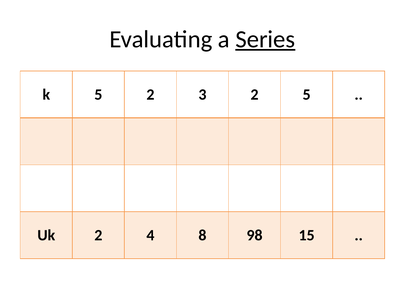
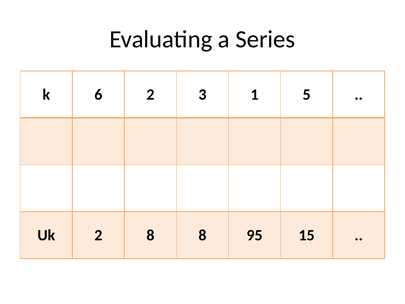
Series underline: present -> none (265, 39)
k 5: 5 -> 6 (98, 94)
3 2: 2 -> 1 (255, 94)
2 4: 4 -> 8 (150, 235)
98: 98 -> 95 (255, 235)
